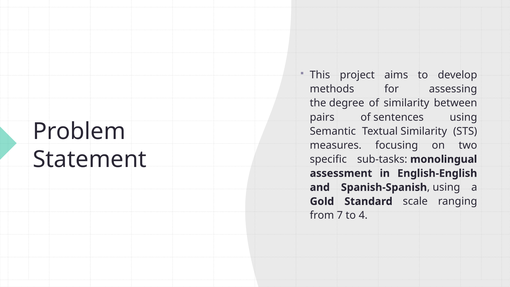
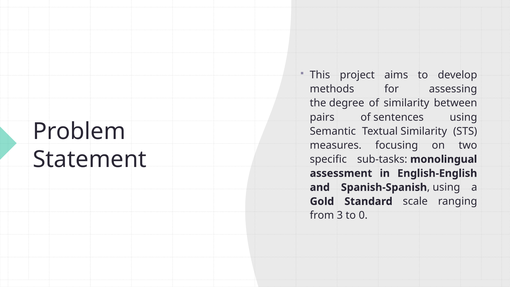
7: 7 -> 3 (340, 215)
4: 4 -> 0 (363, 215)
